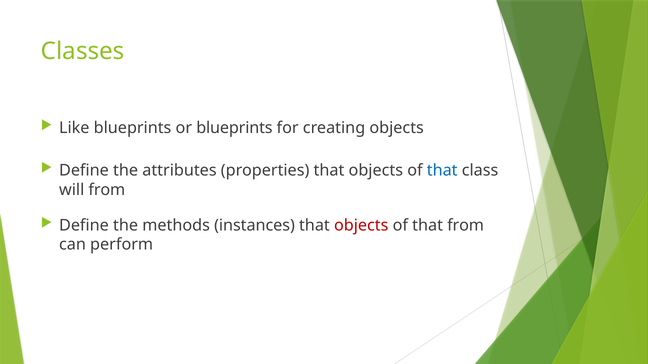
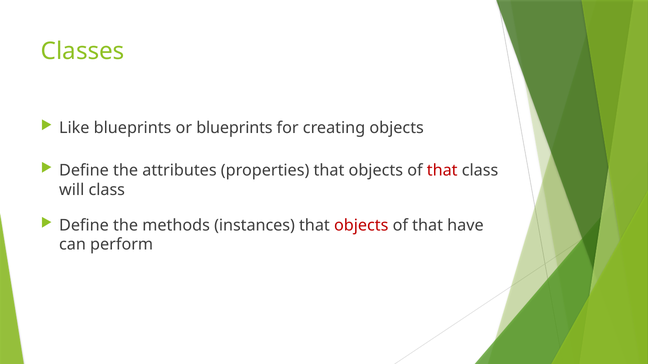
that colour: blue -> red (442, 171)
will from: from -> class (107, 190)
that from: from -> have (465, 225)
